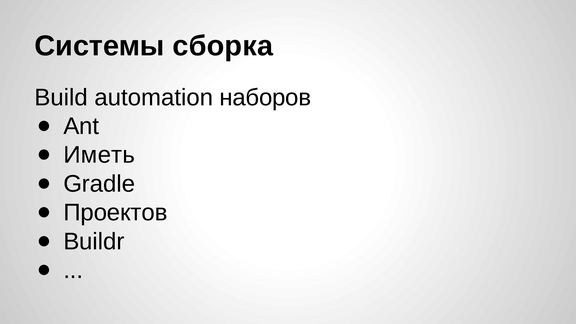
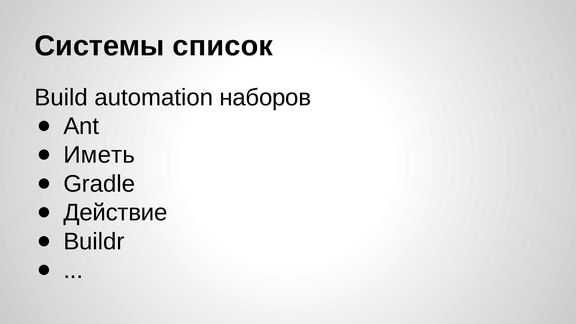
сборка: сборка -> список (223, 46)
Проектов: Проектов -> Действие (115, 213)
